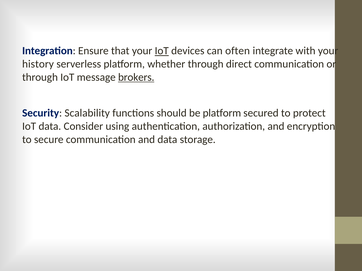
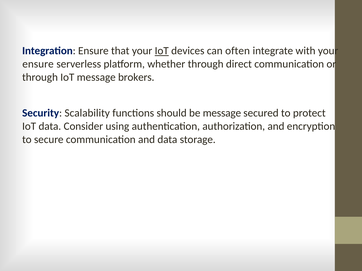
history: history -> ensure (38, 64)
brokers underline: present -> none (136, 77)
be platform: platform -> message (222, 113)
